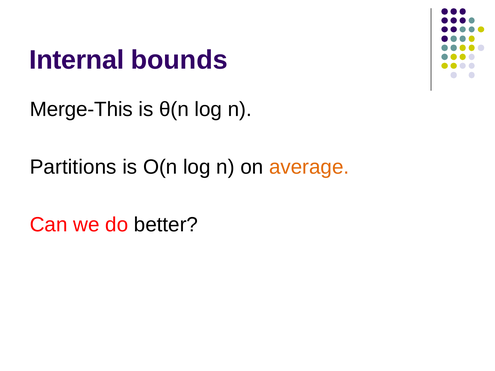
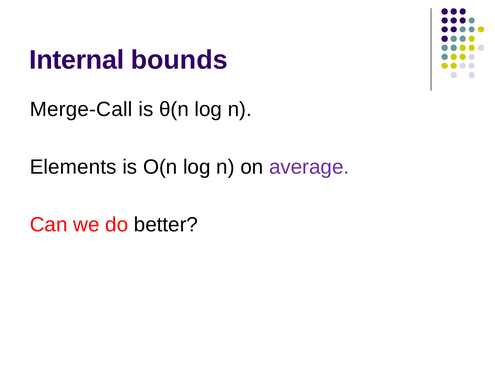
Merge-This: Merge-This -> Merge-Call (81, 109)
Partitions: Partitions -> Elements (73, 167)
average colour: orange -> purple (309, 167)
